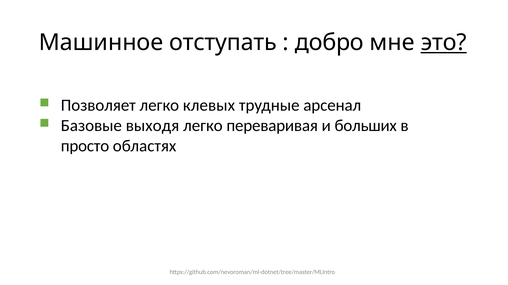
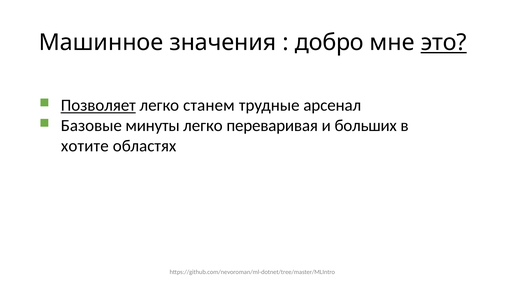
отступать: отступать -> значения (223, 43)
Позволяет underline: none -> present (98, 106)
клевых: клевых -> станем (209, 106)
выходя: выходя -> минуты (153, 126)
просто: просто -> хотите (85, 146)
